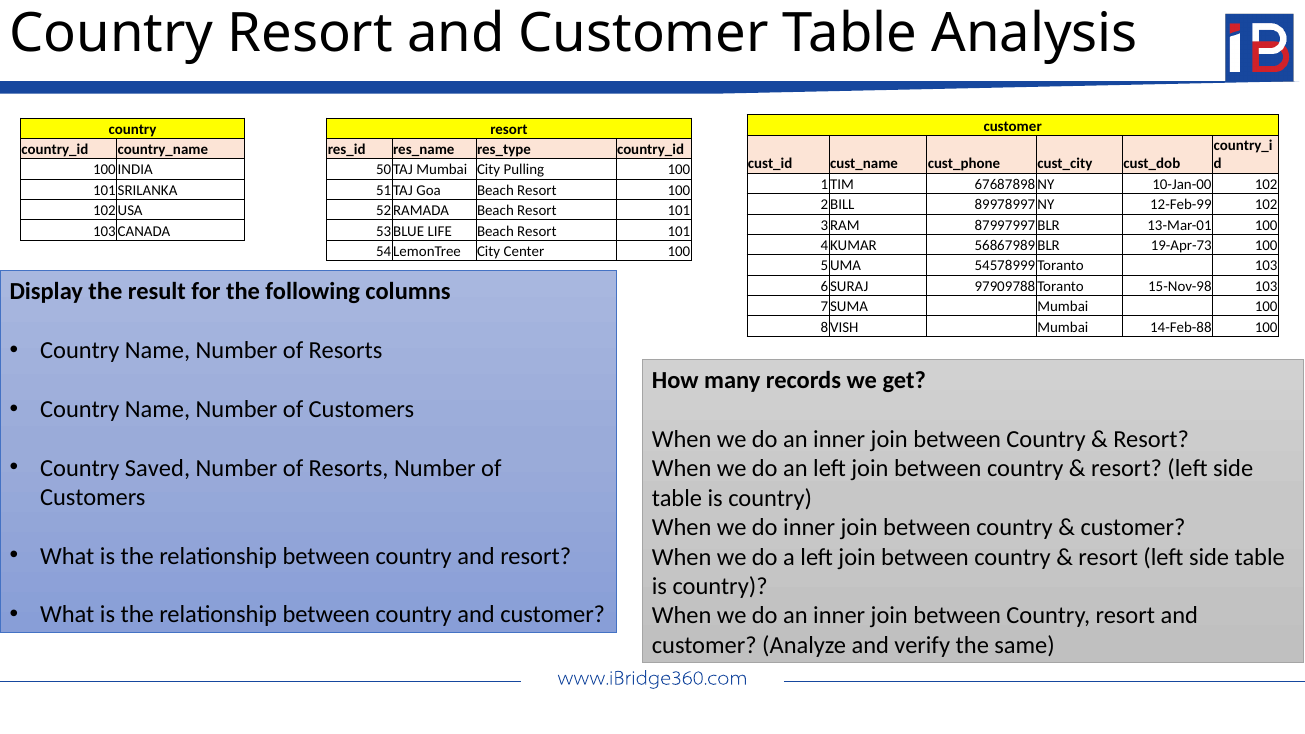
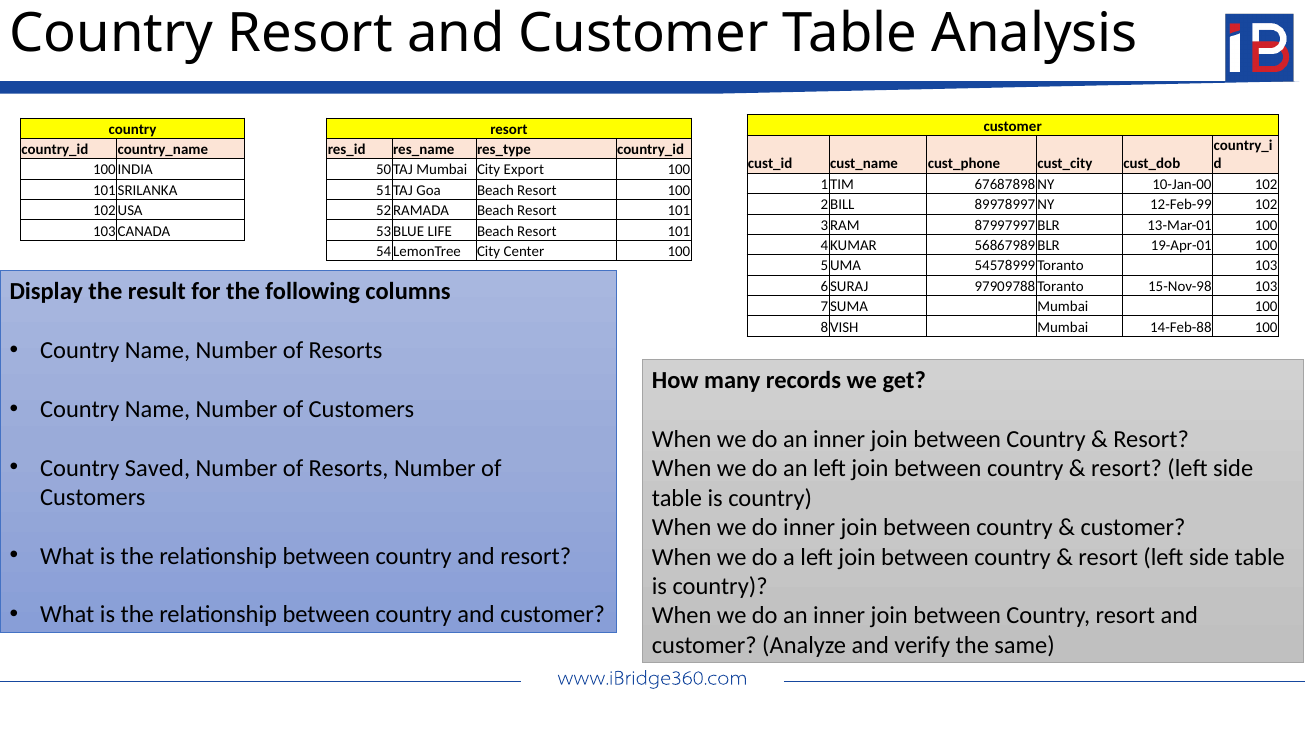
Pulling: Pulling -> Export (524, 170)
19-Apr-73: 19-Apr-73 -> 19-Apr-01 (1181, 246)
